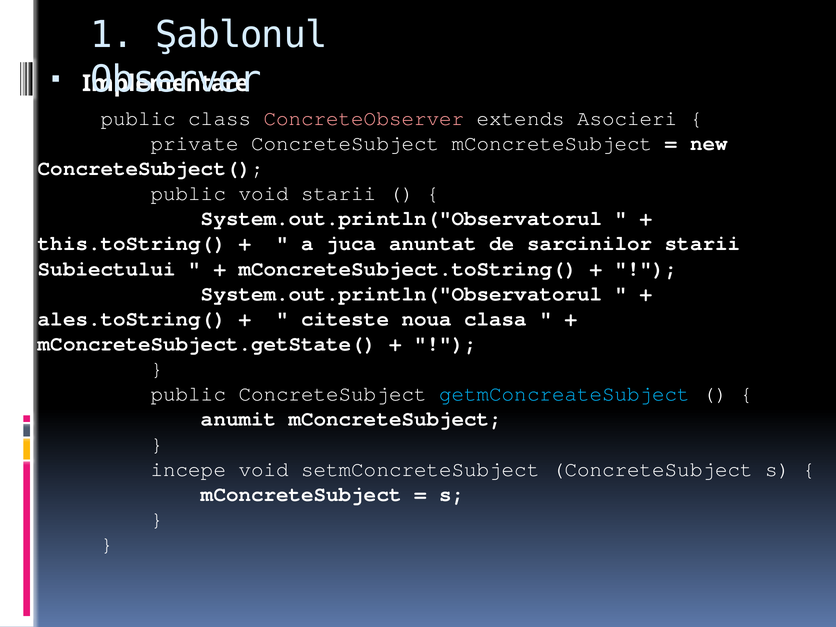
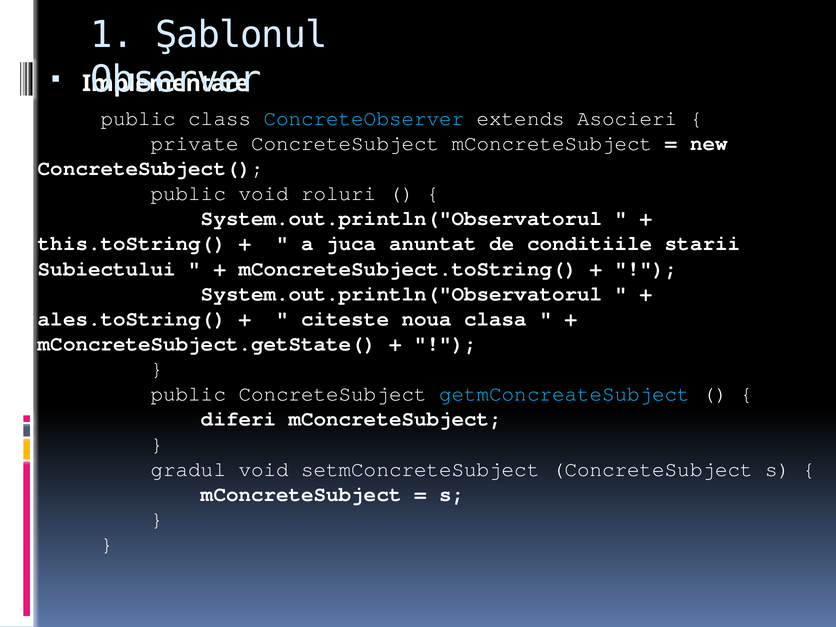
ConcreteObserver colour: pink -> light blue (364, 118)
void starii: starii -> roluri (339, 193)
sarcinilor: sarcinilor -> conditiile (590, 244)
anumit: anumit -> diferi (239, 419)
incepe: incepe -> gradul (188, 469)
